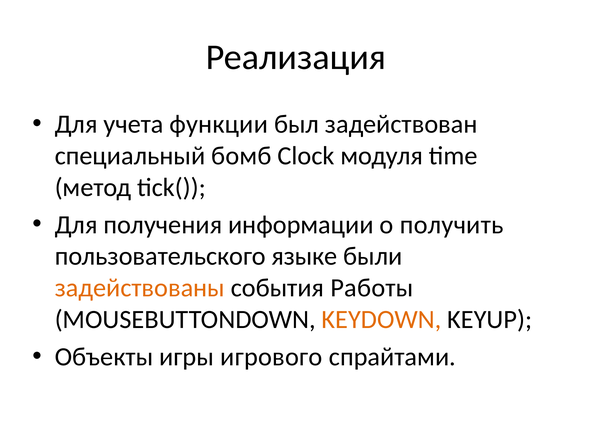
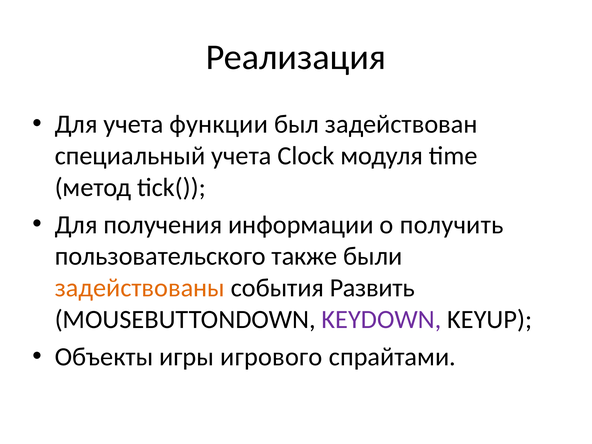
специальный бомб: бомб -> учета (241, 156)
языке: языке -> также (304, 256)
Работы: Работы -> Развить (372, 288)
KEYDOWN colour: orange -> purple (381, 319)
